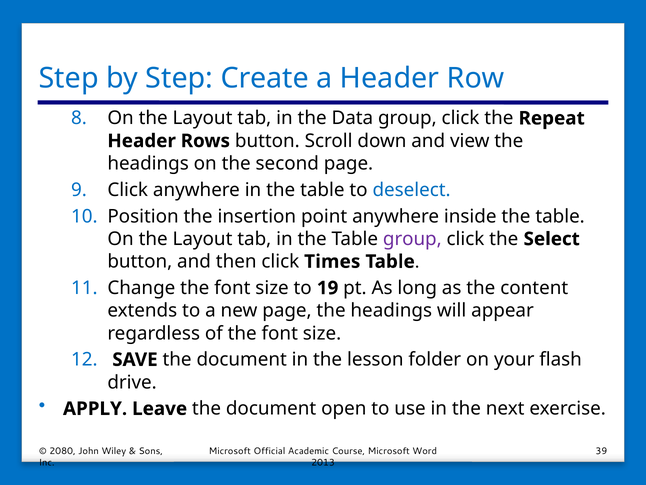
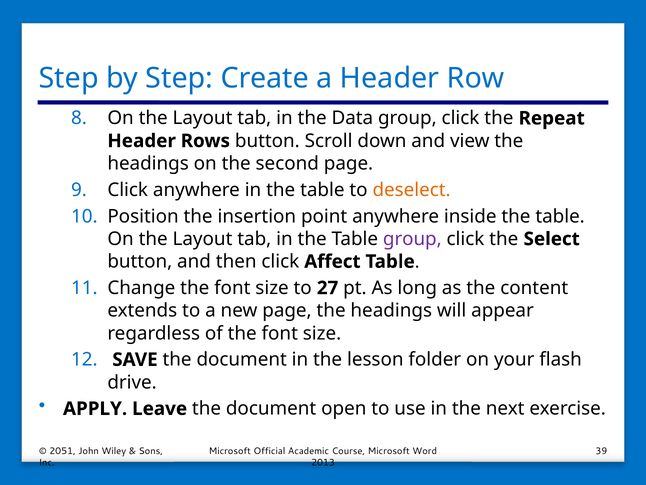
deselect colour: blue -> orange (412, 190)
Times: Times -> Affect (332, 261)
19: 19 -> 27 (328, 288)
2080: 2080 -> 2051 (62, 451)
